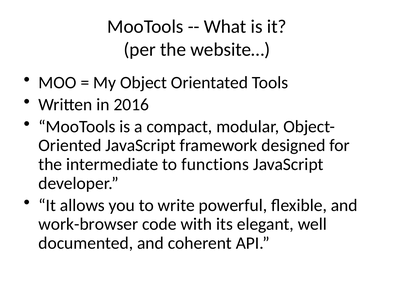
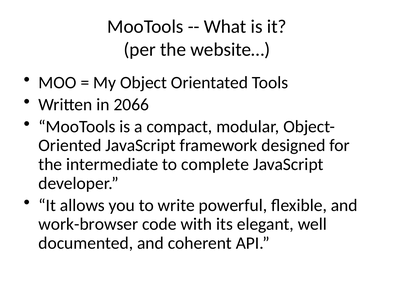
2016: 2016 -> 2066 (131, 105)
functions: functions -> complete (215, 165)
